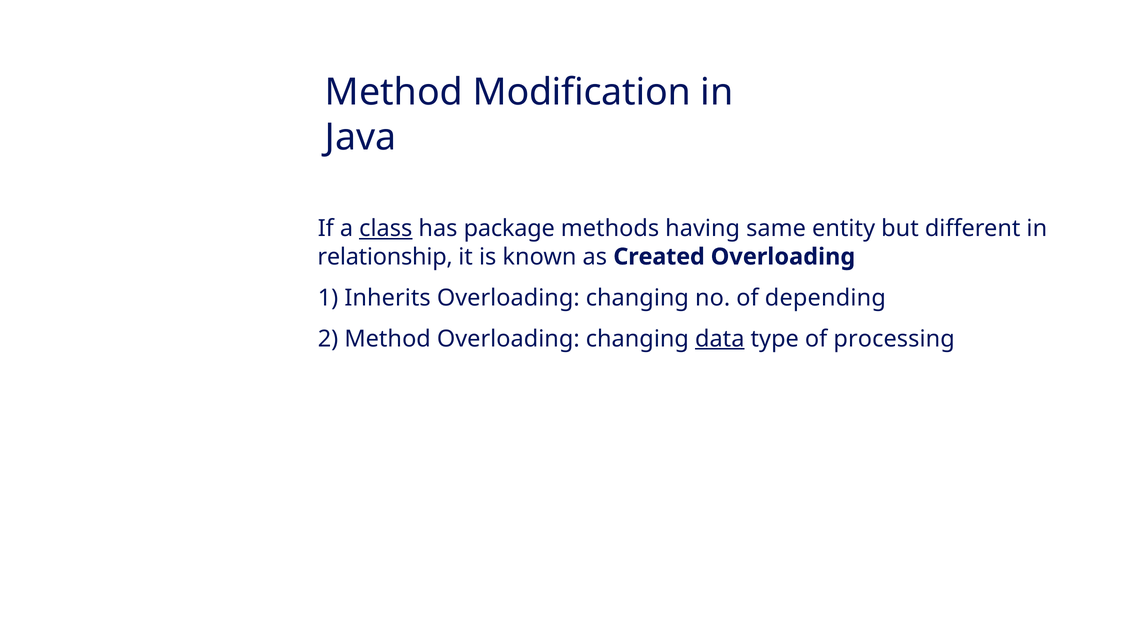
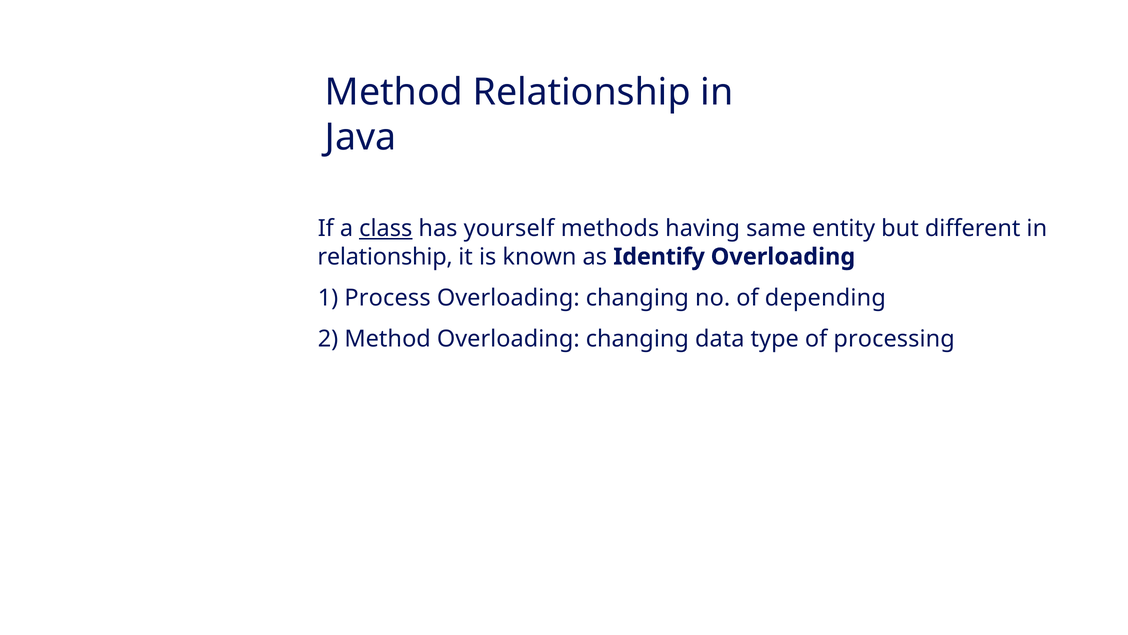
Method Modification: Modification -> Relationship (582, 92)
package: package -> yourself (509, 228)
Created: Created -> Identify (659, 257)
Inherits: Inherits -> Process (388, 298)
data underline: present -> none (720, 339)
